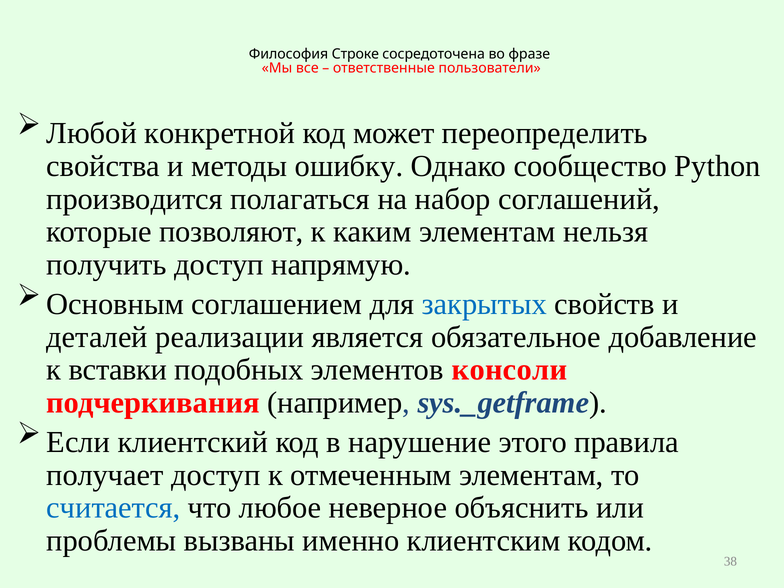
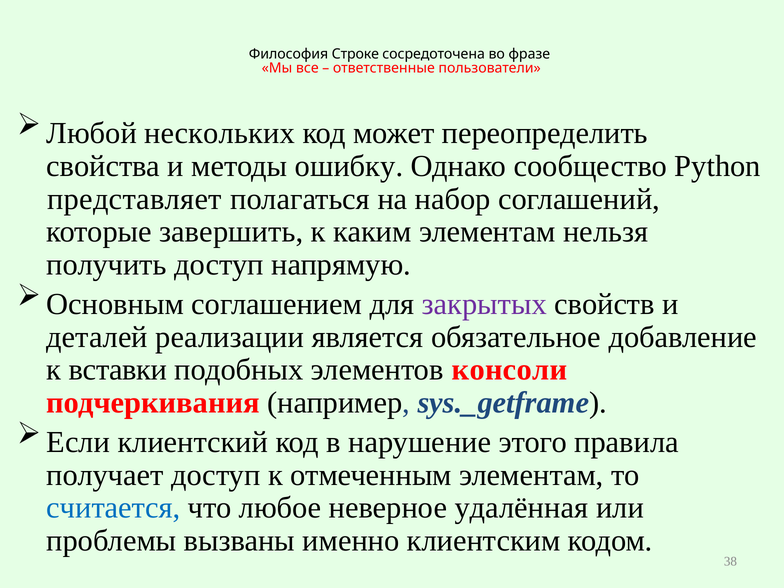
конкретной: конкретной -> нескольких (220, 133)
производится: производится -> представляет (134, 199)
позволяют: позволяют -> завершить (231, 232)
закрытых colour: blue -> purple (484, 304)
объяснить: объяснить -> удалённая (521, 508)
